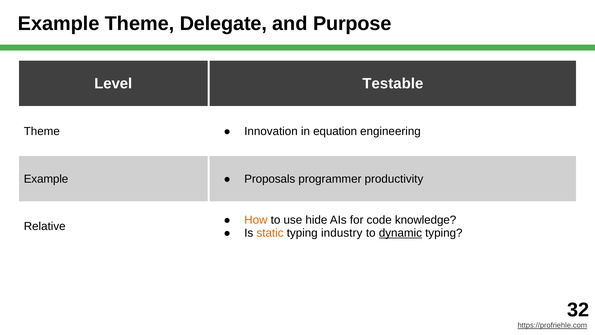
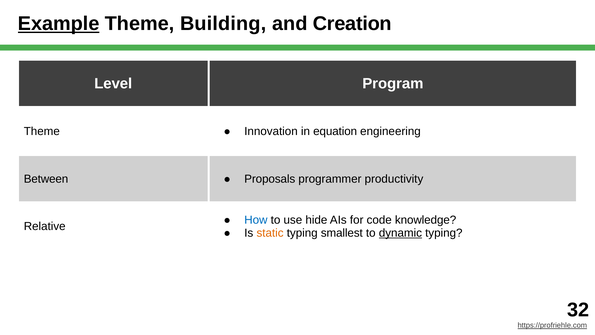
Example underline: none -> present (59, 24)
Delegate: Delegate -> Building (223, 24)
Purpose: Purpose -> Creation (352, 24)
Testable: Testable -> Program (393, 84)
Example: Example -> Between (46, 179)
How colour: orange -> blue (256, 220)
industry: industry -> smallest (342, 233)
